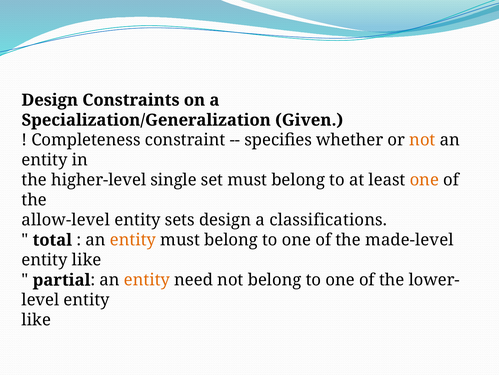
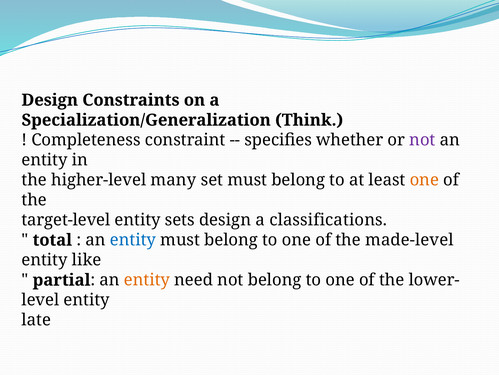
Given: Given -> Think (309, 120)
not colour: orange -> purple (422, 140)
single: single -> many (173, 180)
allow-level: allow-level -> target-level (66, 220)
entity colour: orange -> blue (133, 240)
like: like -> late (36, 319)
